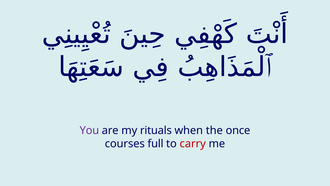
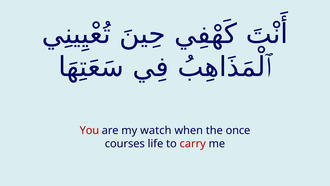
You colour: purple -> red (89, 130)
rituals: rituals -> watch (156, 130)
full: full -> life (155, 143)
